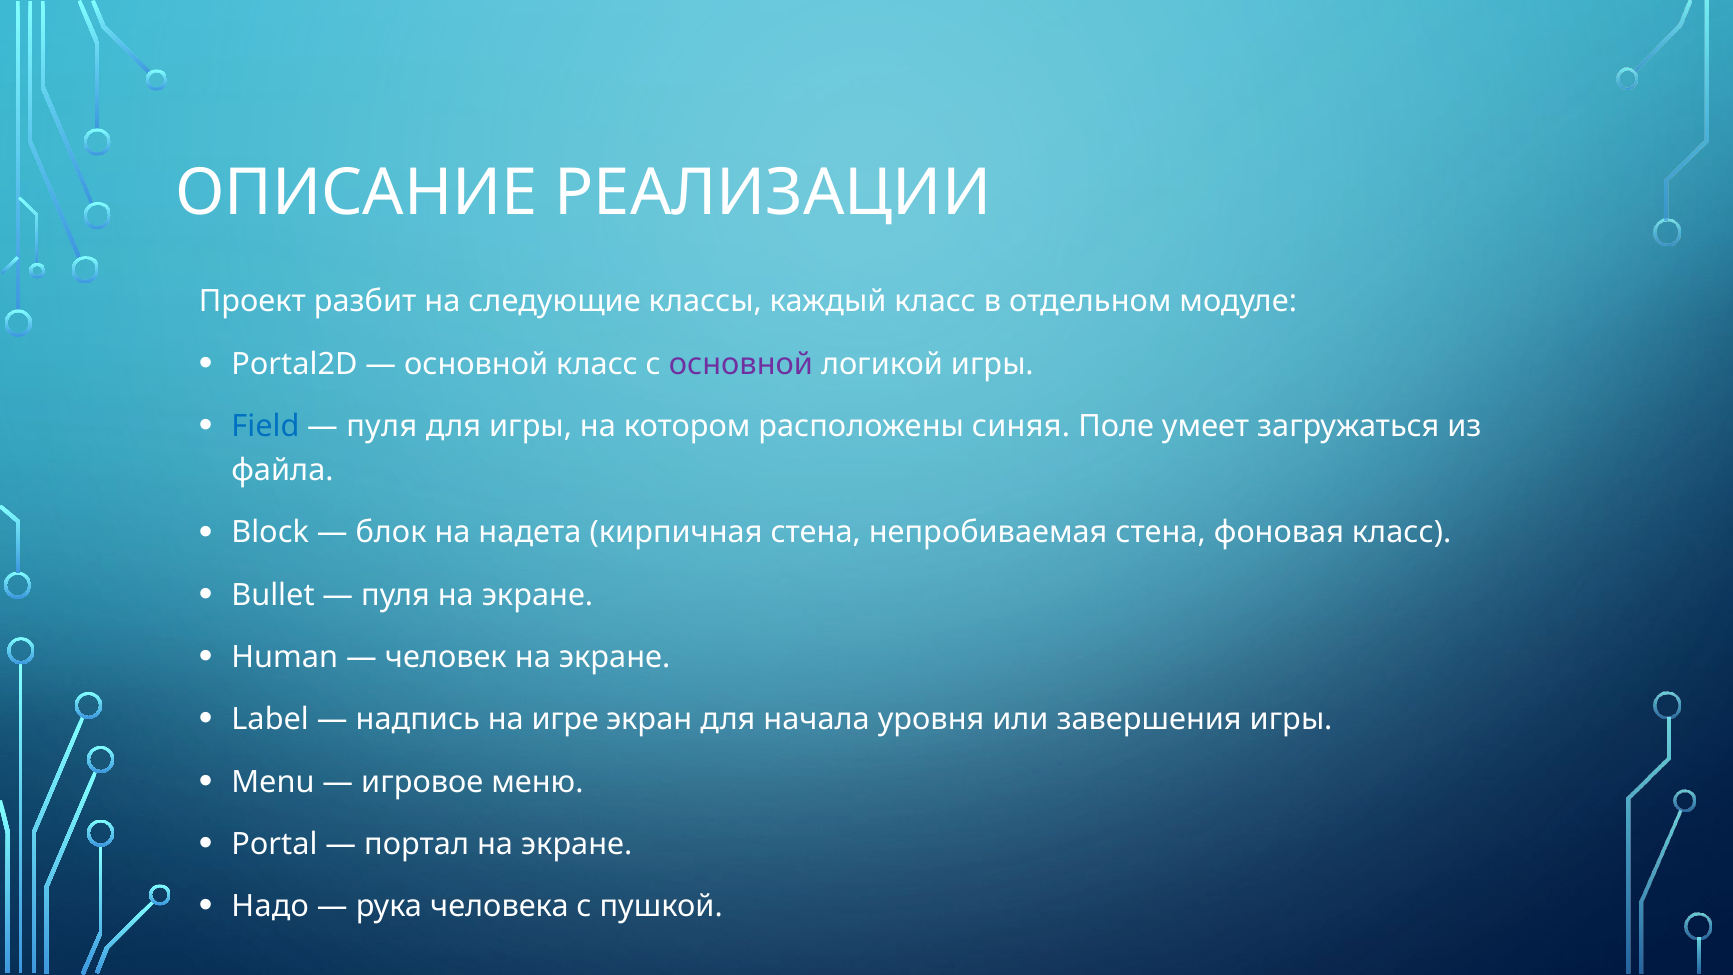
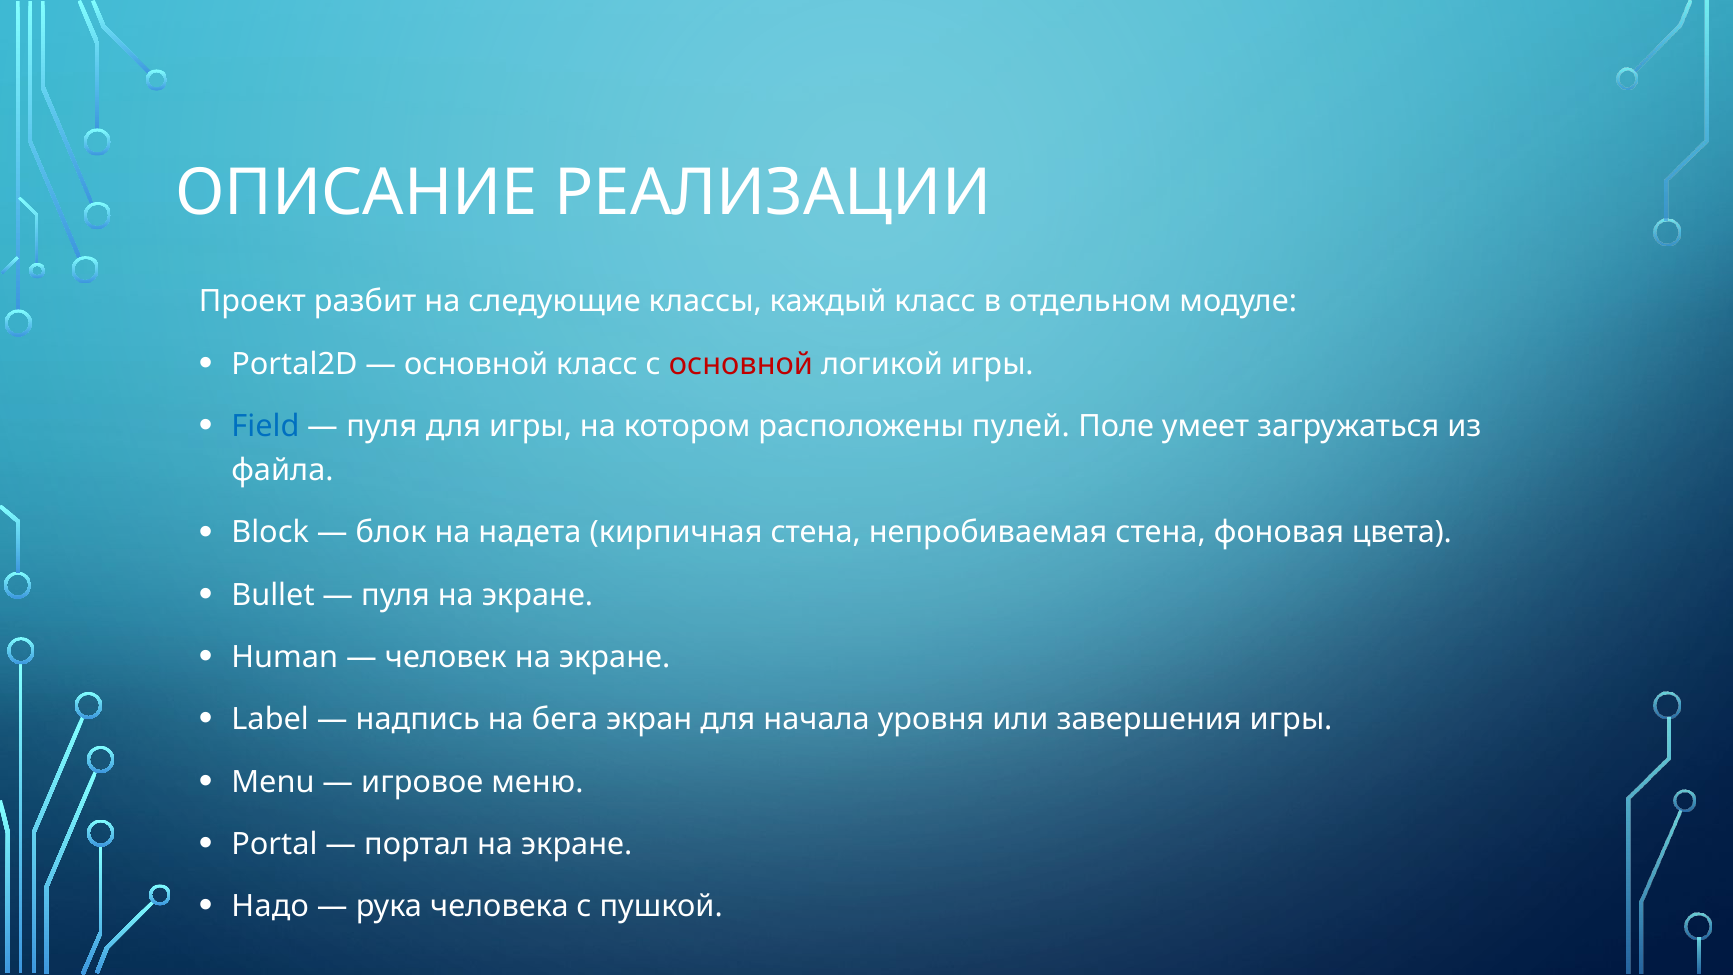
основной colour: purple -> red (741, 364)
синяя: синяя -> пулей (1021, 426)
фоновая класс: класс -> цвета (1402, 533)
игре: игре -> бега (565, 719)
